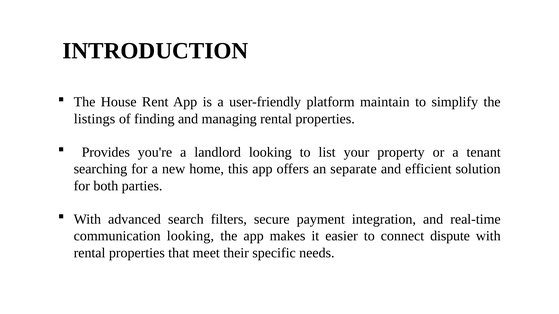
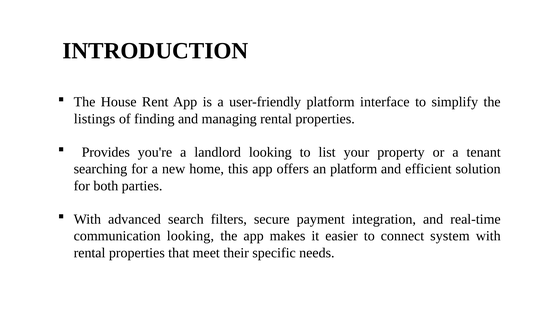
maintain: maintain -> interface (385, 102)
an separate: separate -> platform (354, 169)
dispute: dispute -> system (450, 236)
